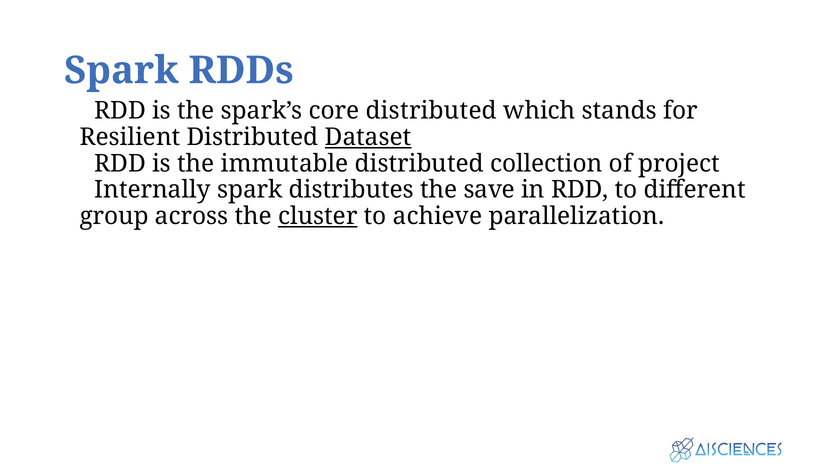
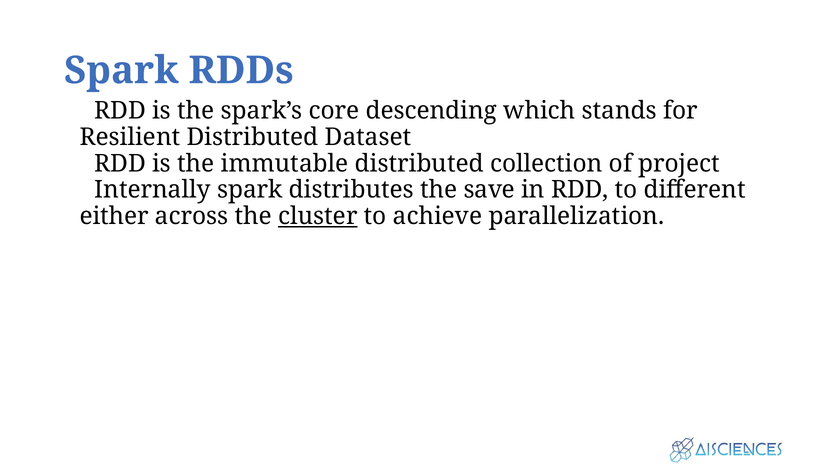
core distributed: distributed -> descending (431, 111)
Dataset underline: present -> none (368, 137)
group: group -> either (114, 216)
